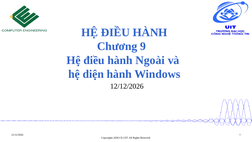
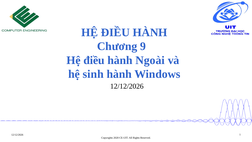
diện: diện -> sinh (93, 74)
